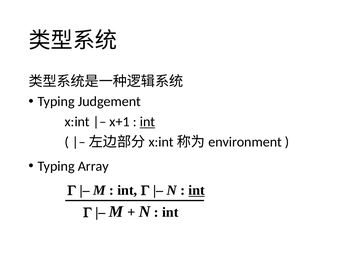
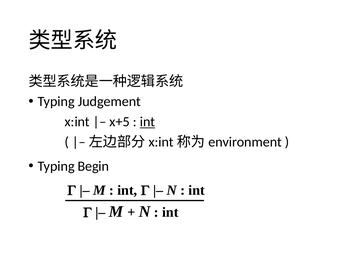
x+1: x+1 -> x+5 (120, 122)
Array: Array -> Begin (93, 166)
int underline: present -> none (197, 191)
